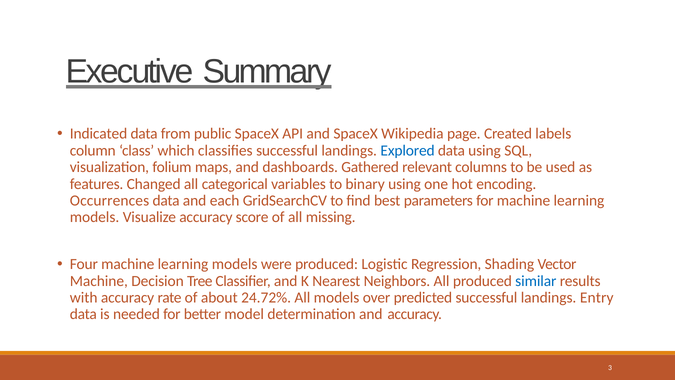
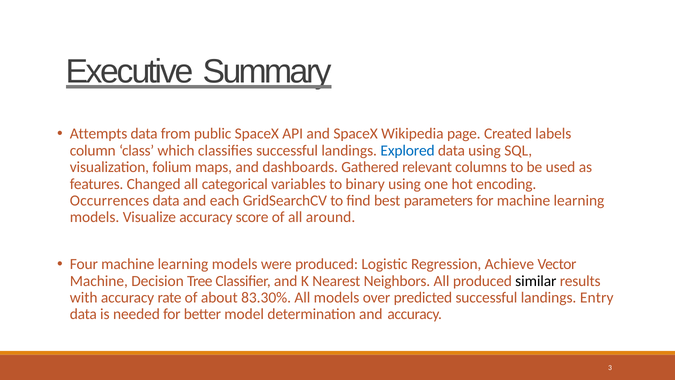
Indicated: Indicated -> Attempts (99, 134)
missing: missing -> around (331, 217)
Shading: Shading -> Achieve (509, 264)
similar colour: blue -> black (536, 281)
24.72%: 24.72% -> 83.30% (266, 297)
